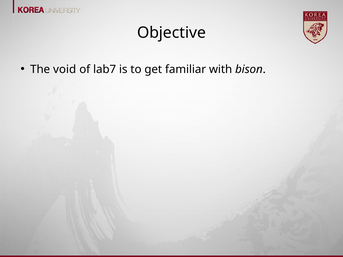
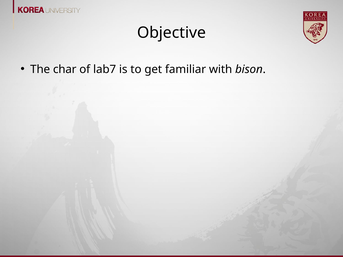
void: void -> char (65, 69)
